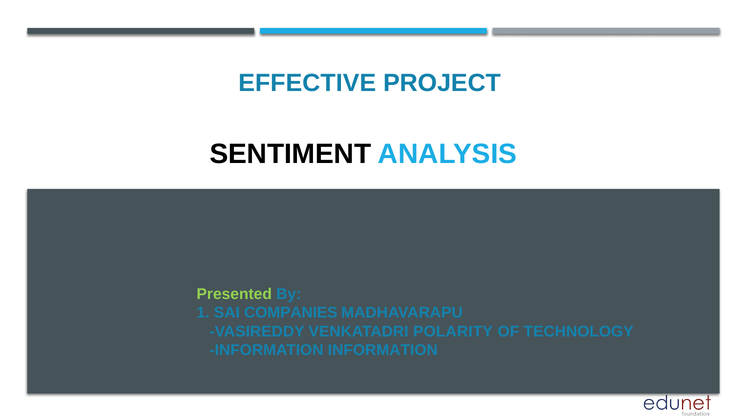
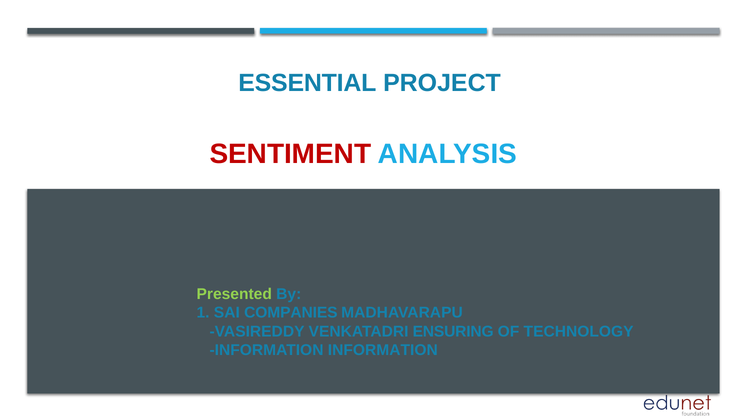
EFFECTIVE: EFFECTIVE -> ESSENTIAL (307, 83)
SENTIMENT colour: black -> red (290, 154)
POLARITY: POLARITY -> ENSURING (453, 332)
